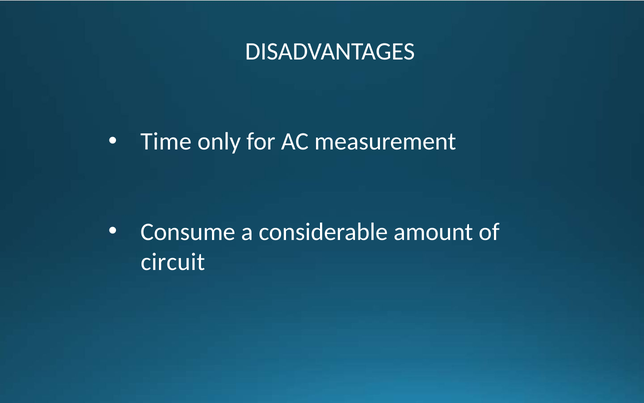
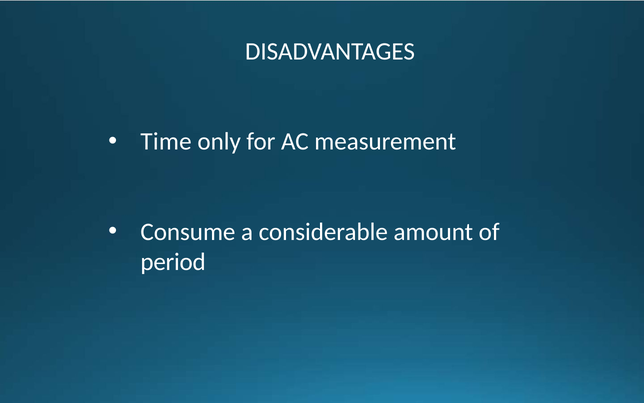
circuit: circuit -> period (173, 262)
